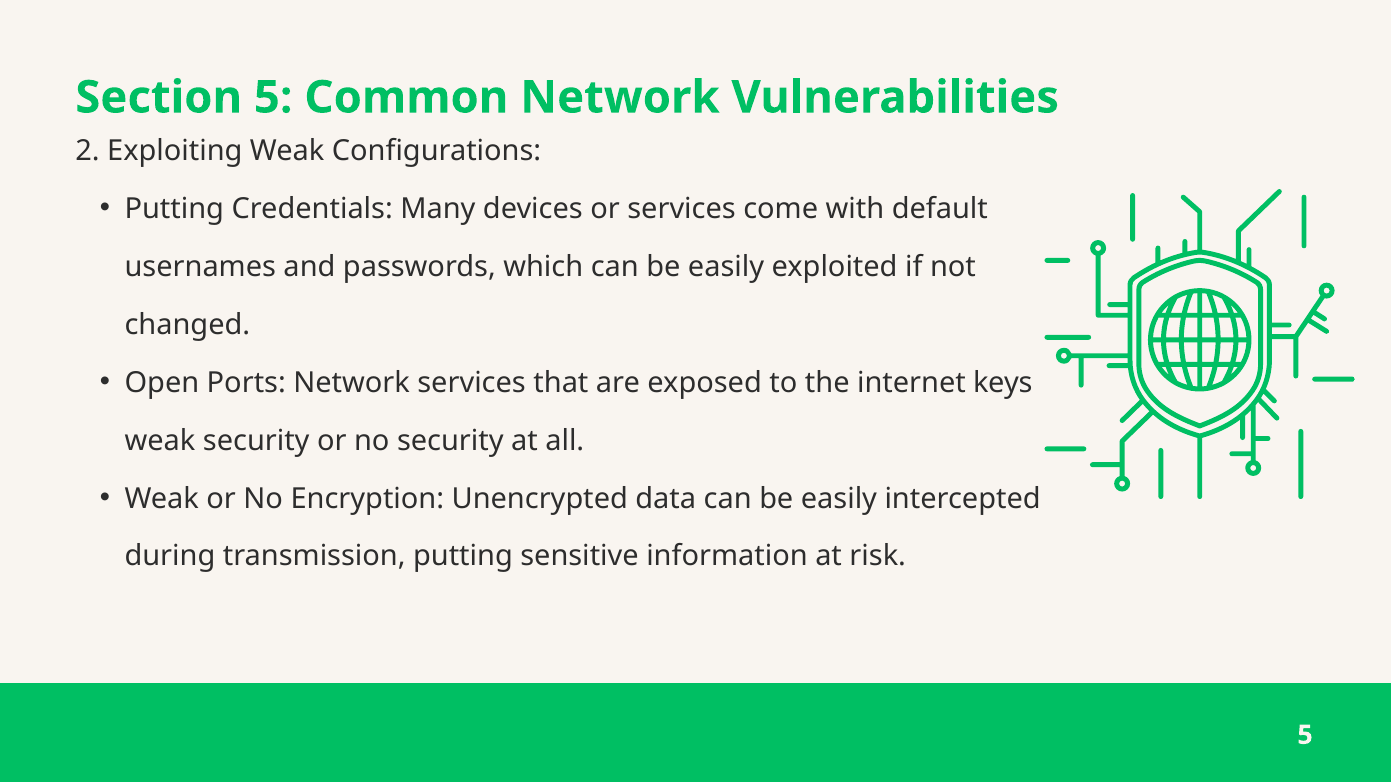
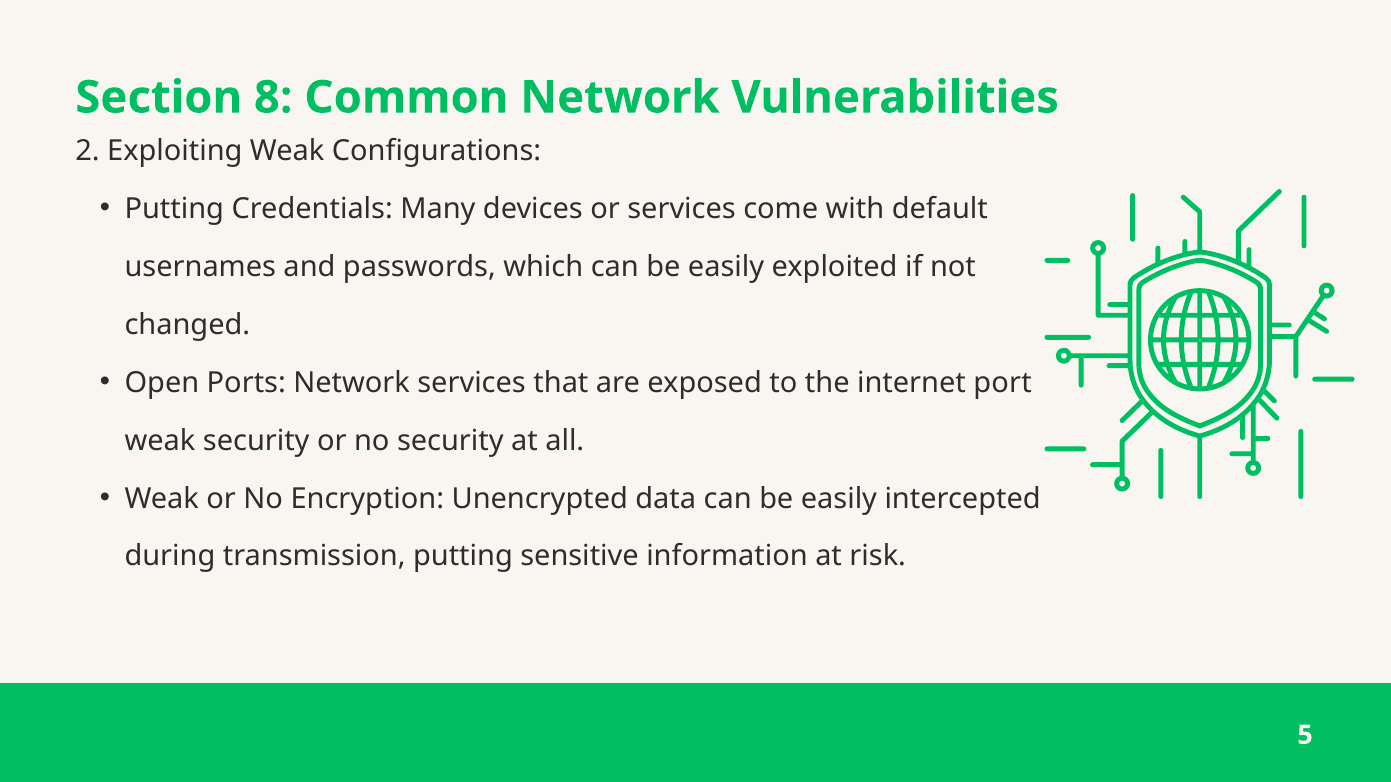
Section 5: 5 -> 8 (273, 98)
keys: keys -> port (1003, 383)
